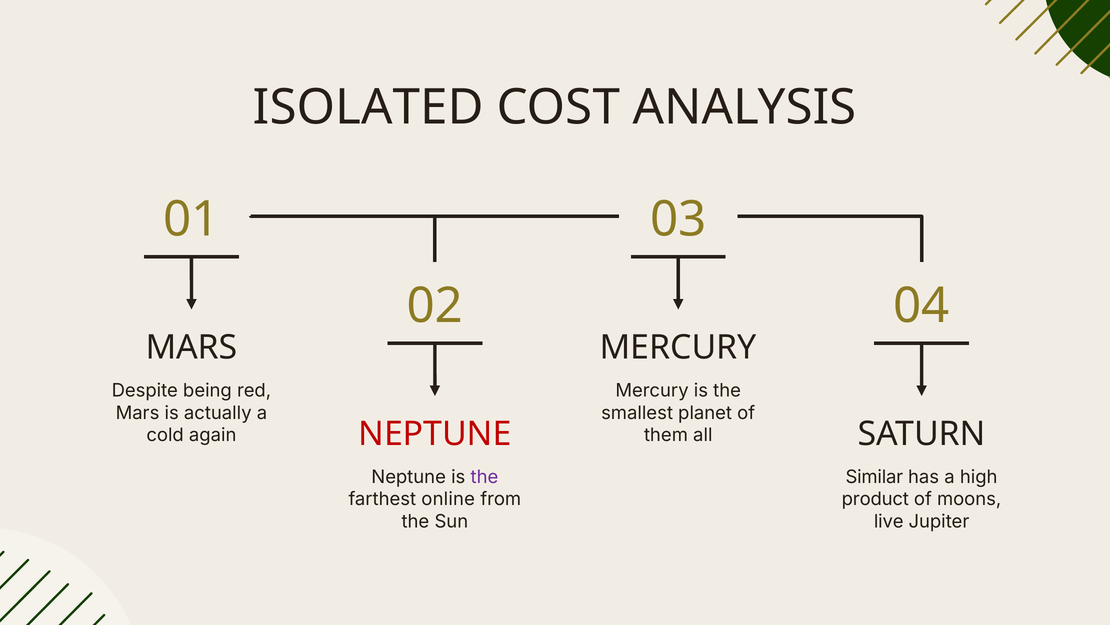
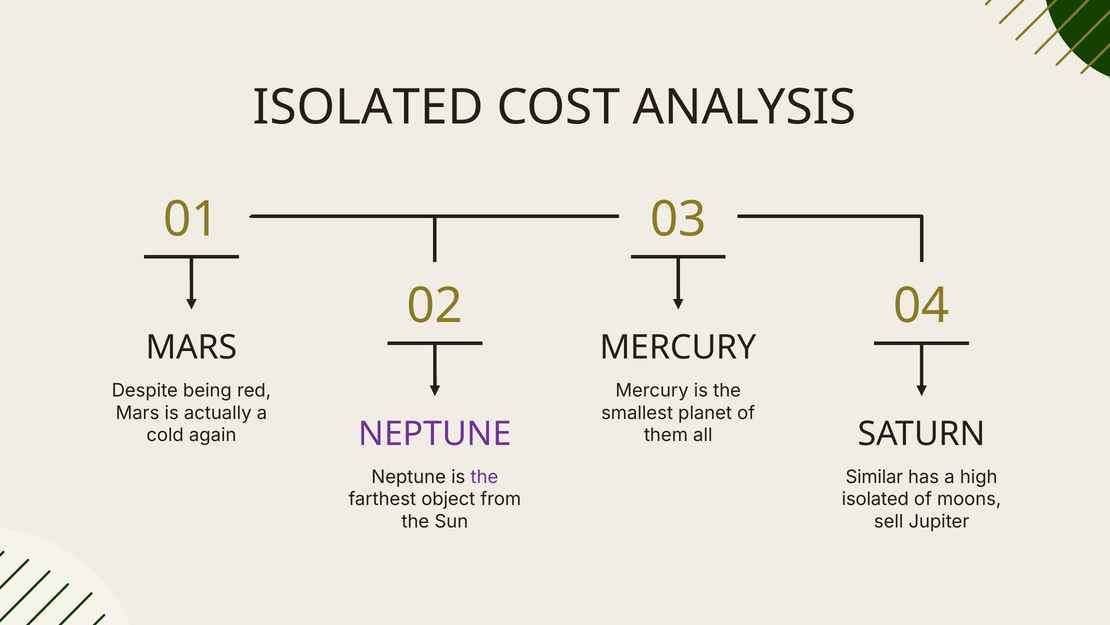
NEPTUNE colour: red -> purple (435, 434)
online: online -> object (448, 499)
product: product -> isolated (875, 499)
live: live -> sell (889, 521)
